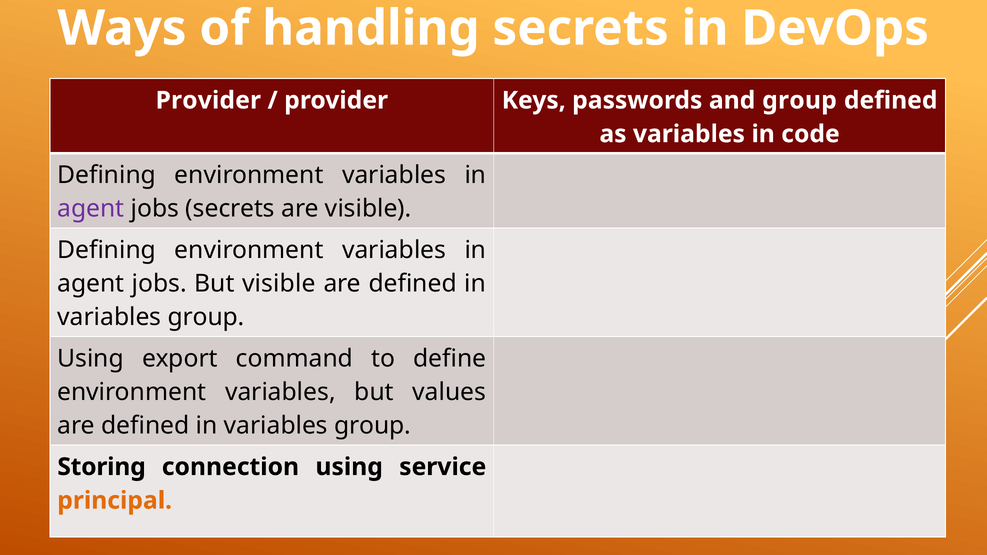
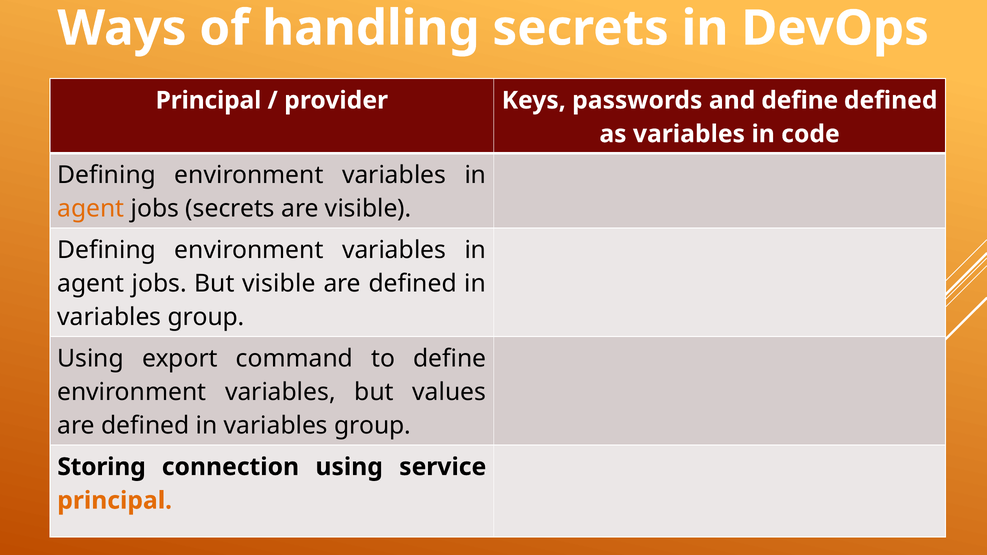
Provider: Provider -> Principal (208, 100)
and group: group -> define (800, 100)
agent colour: purple -> orange (91, 209)
